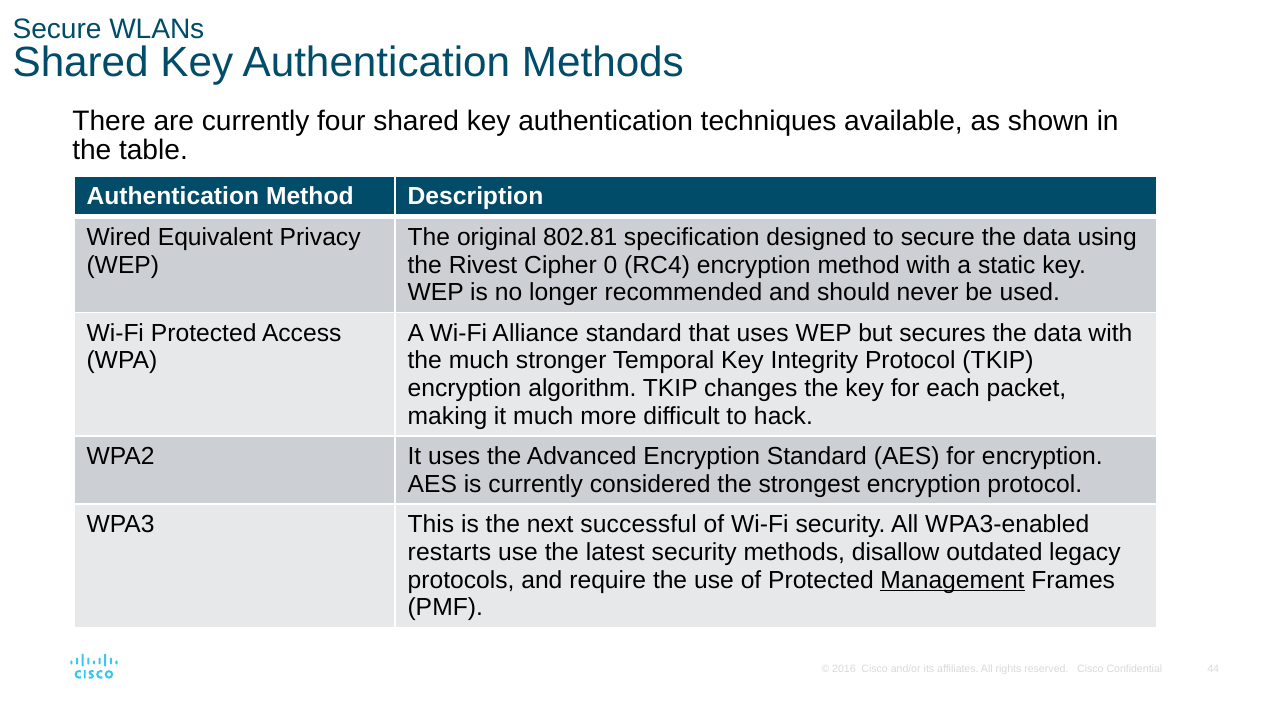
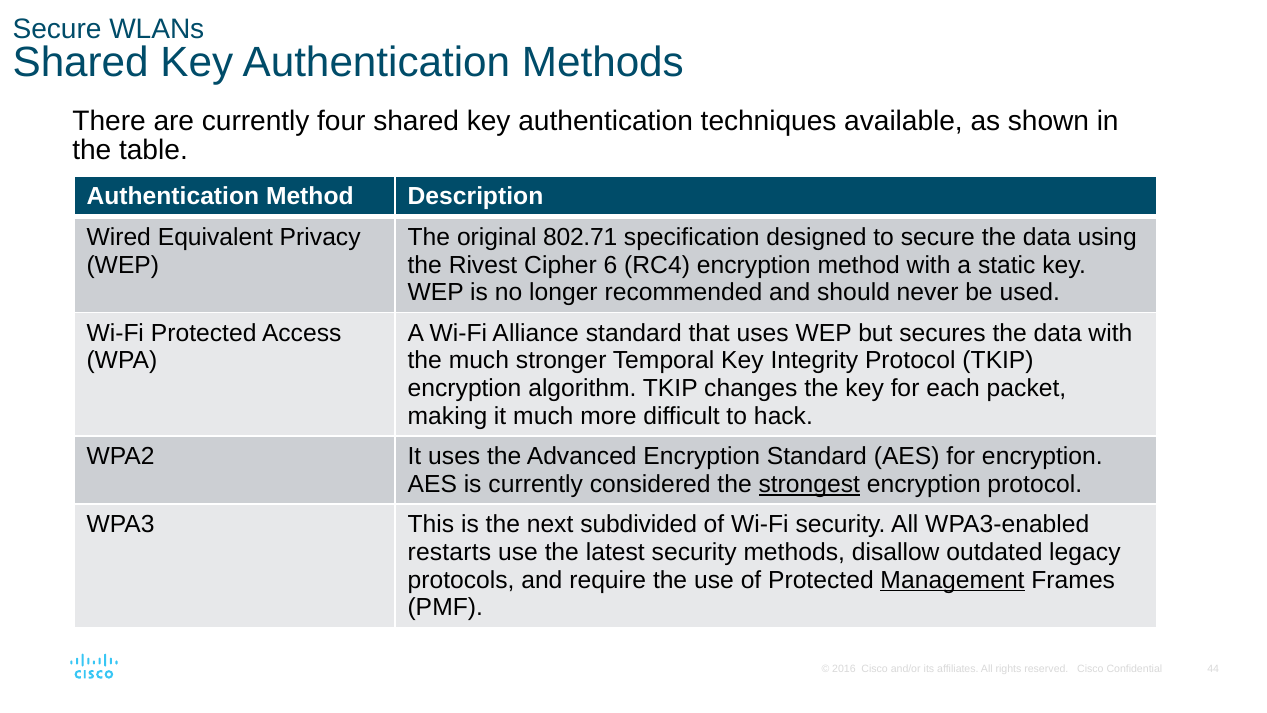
802.81: 802.81 -> 802.71 (580, 237)
0: 0 -> 6 (610, 265)
strongest underline: none -> present (809, 484)
successful: successful -> subdivided (639, 524)
